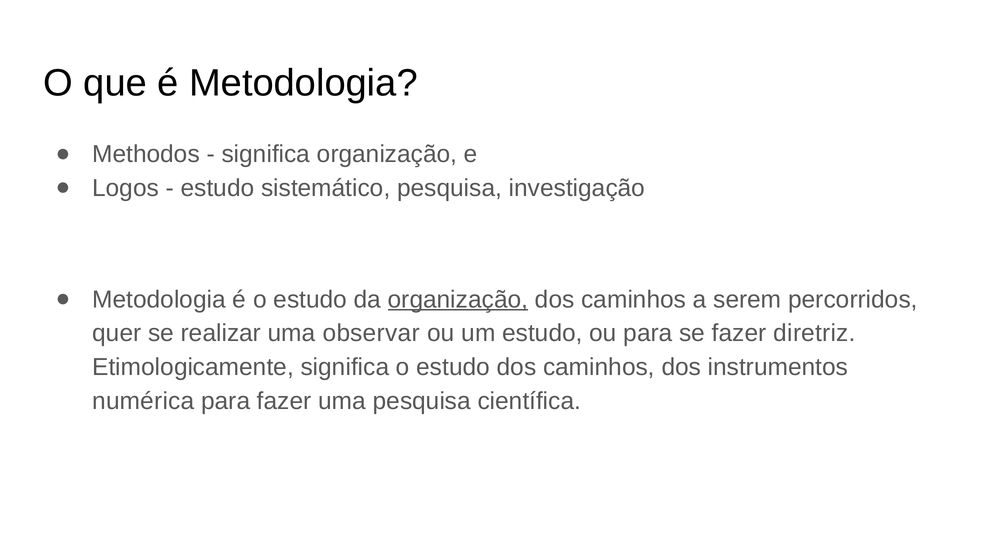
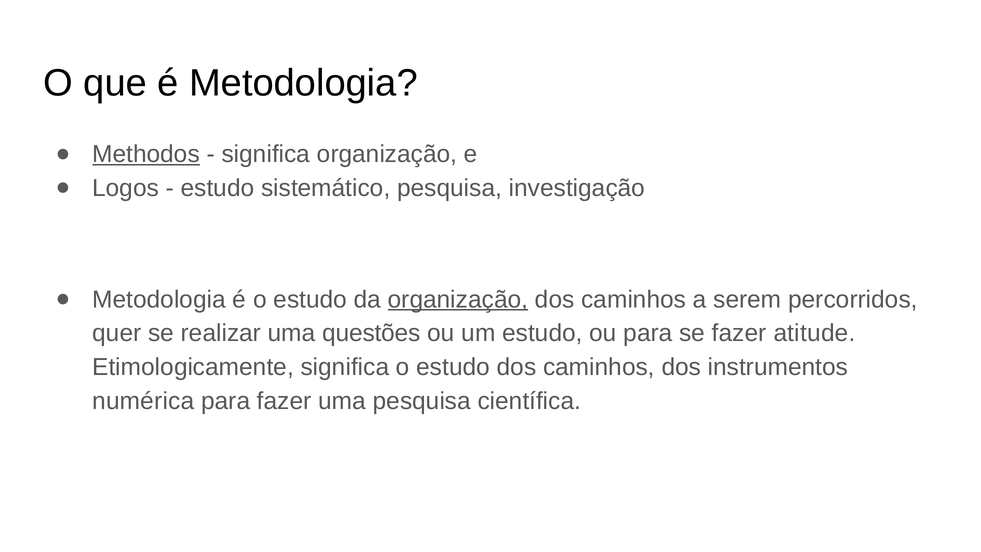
Methodos underline: none -> present (146, 154)
observar: observar -> questões (371, 333)
diretriz: diretriz -> atitude (815, 333)
